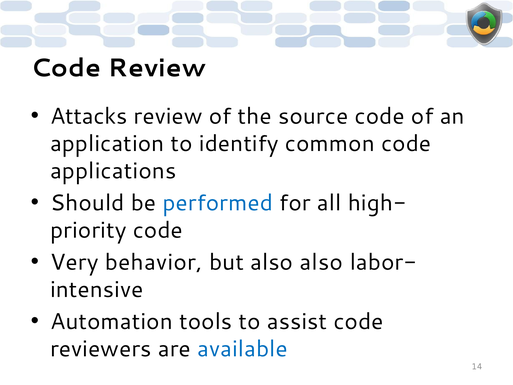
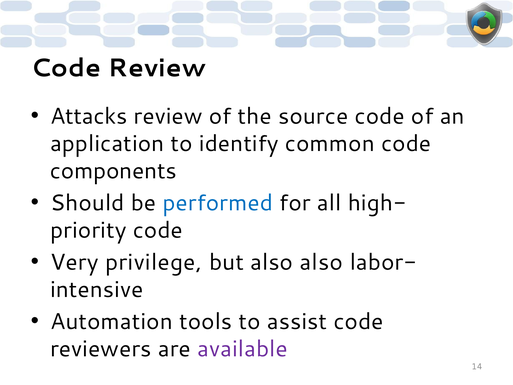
applications: applications -> components (113, 171)
behavior: behavior -> privilege (154, 262)
available colour: blue -> purple (242, 349)
